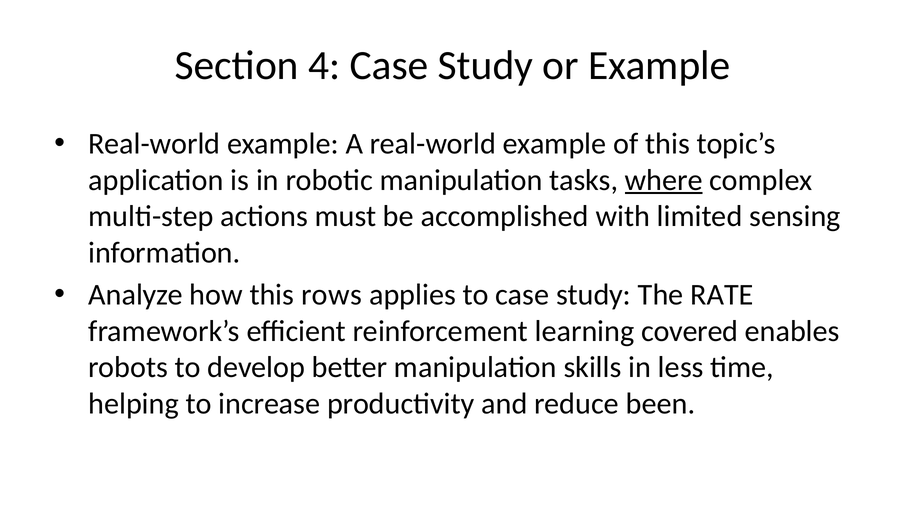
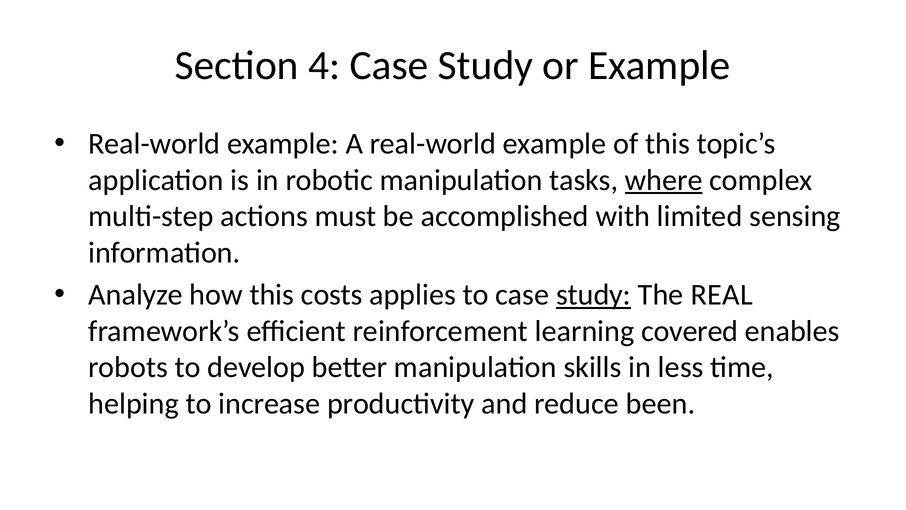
rows: rows -> costs (332, 295)
study underline: none -> present (594, 295)
RATE: RATE -> REAL (722, 295)
